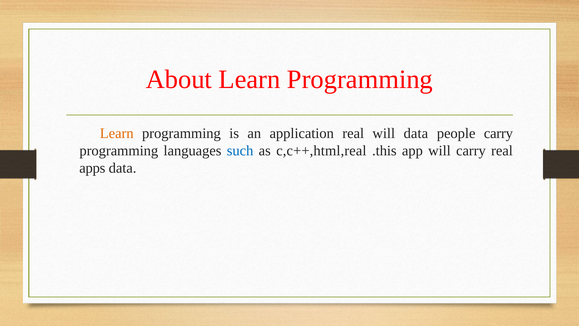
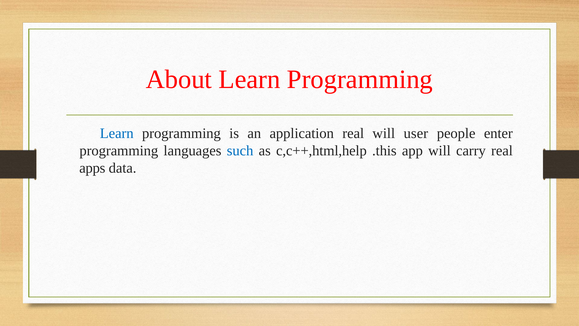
Learn colour: orange -> blue (117, 133)
will data: data -> user (416, 133)
people carry: carry -> enter (498, 133)
c,c++,html,real: c,c++,html,real -> c,c++,html,help (321, 151)
